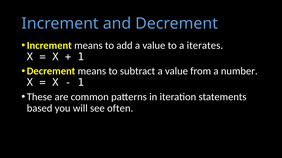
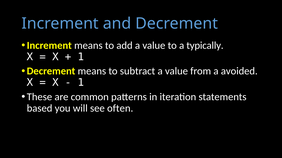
iterates: iterates -> typically (205, 46)
number: number -> avoided (239, 71)
